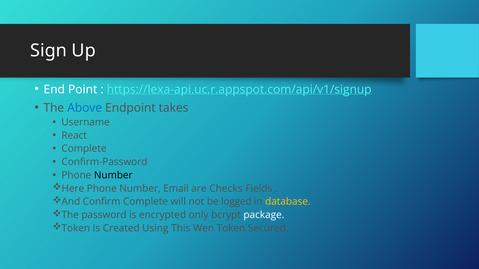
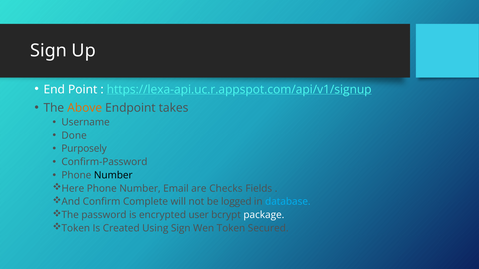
Above colour: blue -> orange (85, 108)
React: React -> Done (74, 136)
Complete: Complete -> Purposely (84, 149)
database colour: yellow -> light blue (288, 202)
only: only -> user (199, 215)
Using This: This -> Sign (181, 229)
